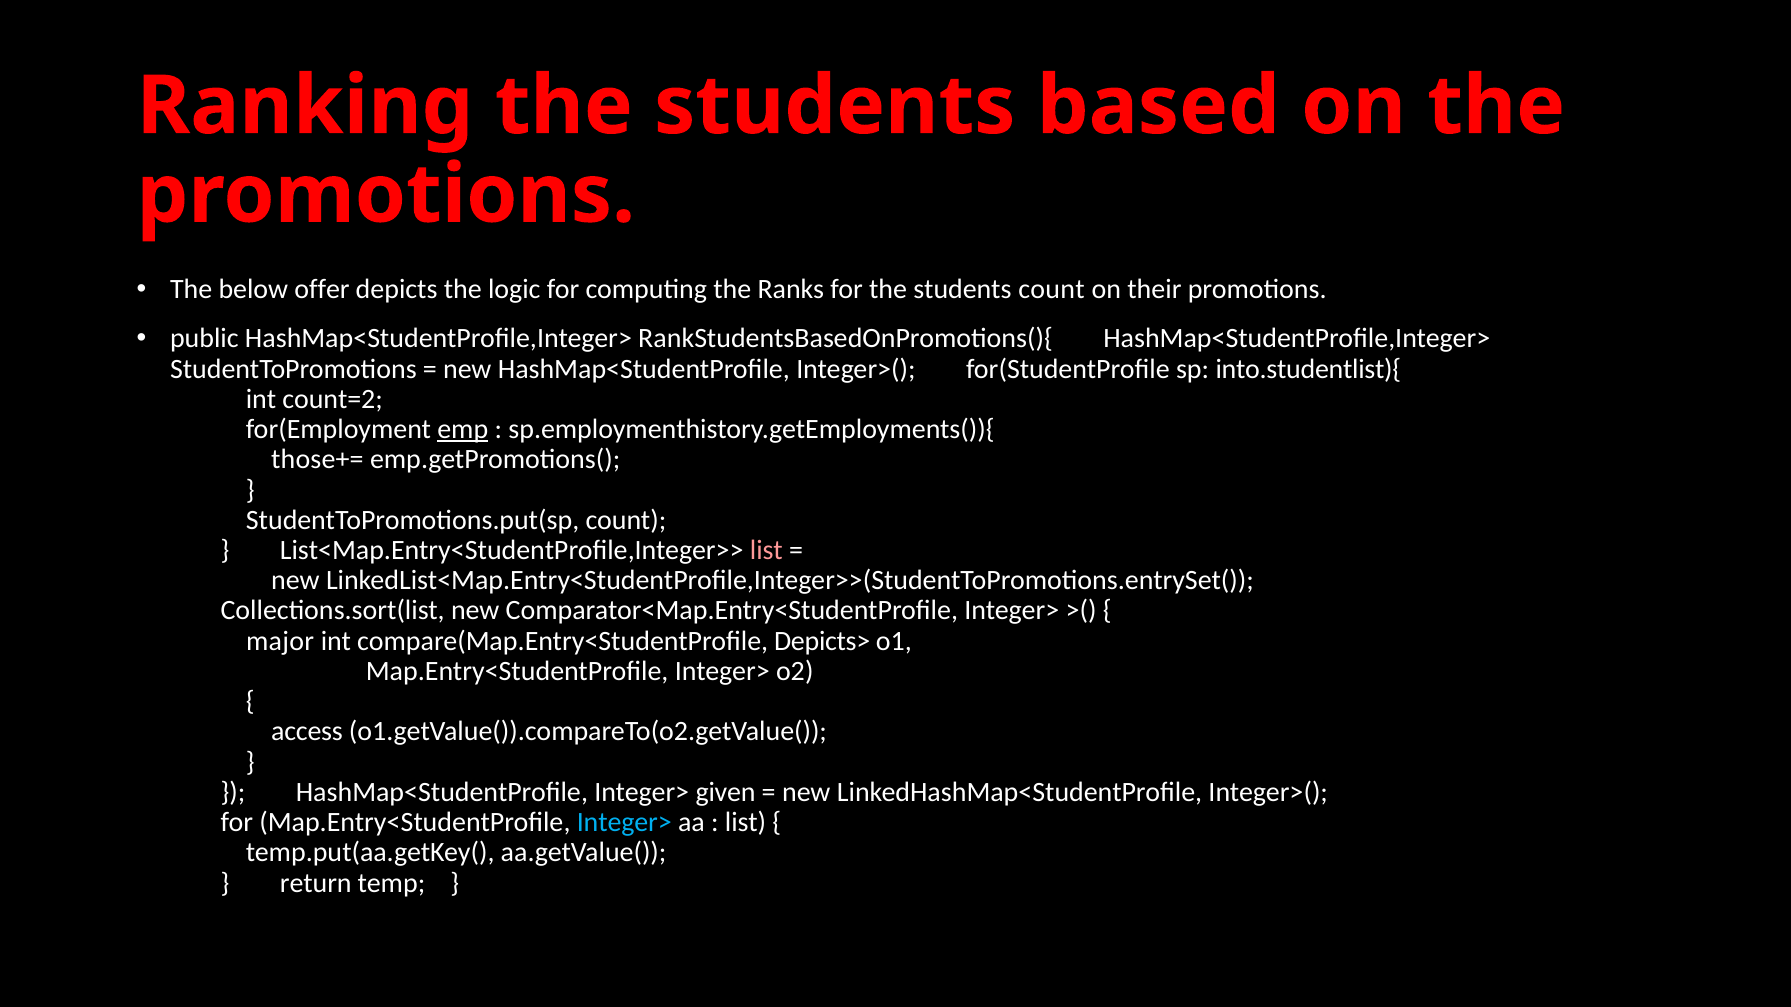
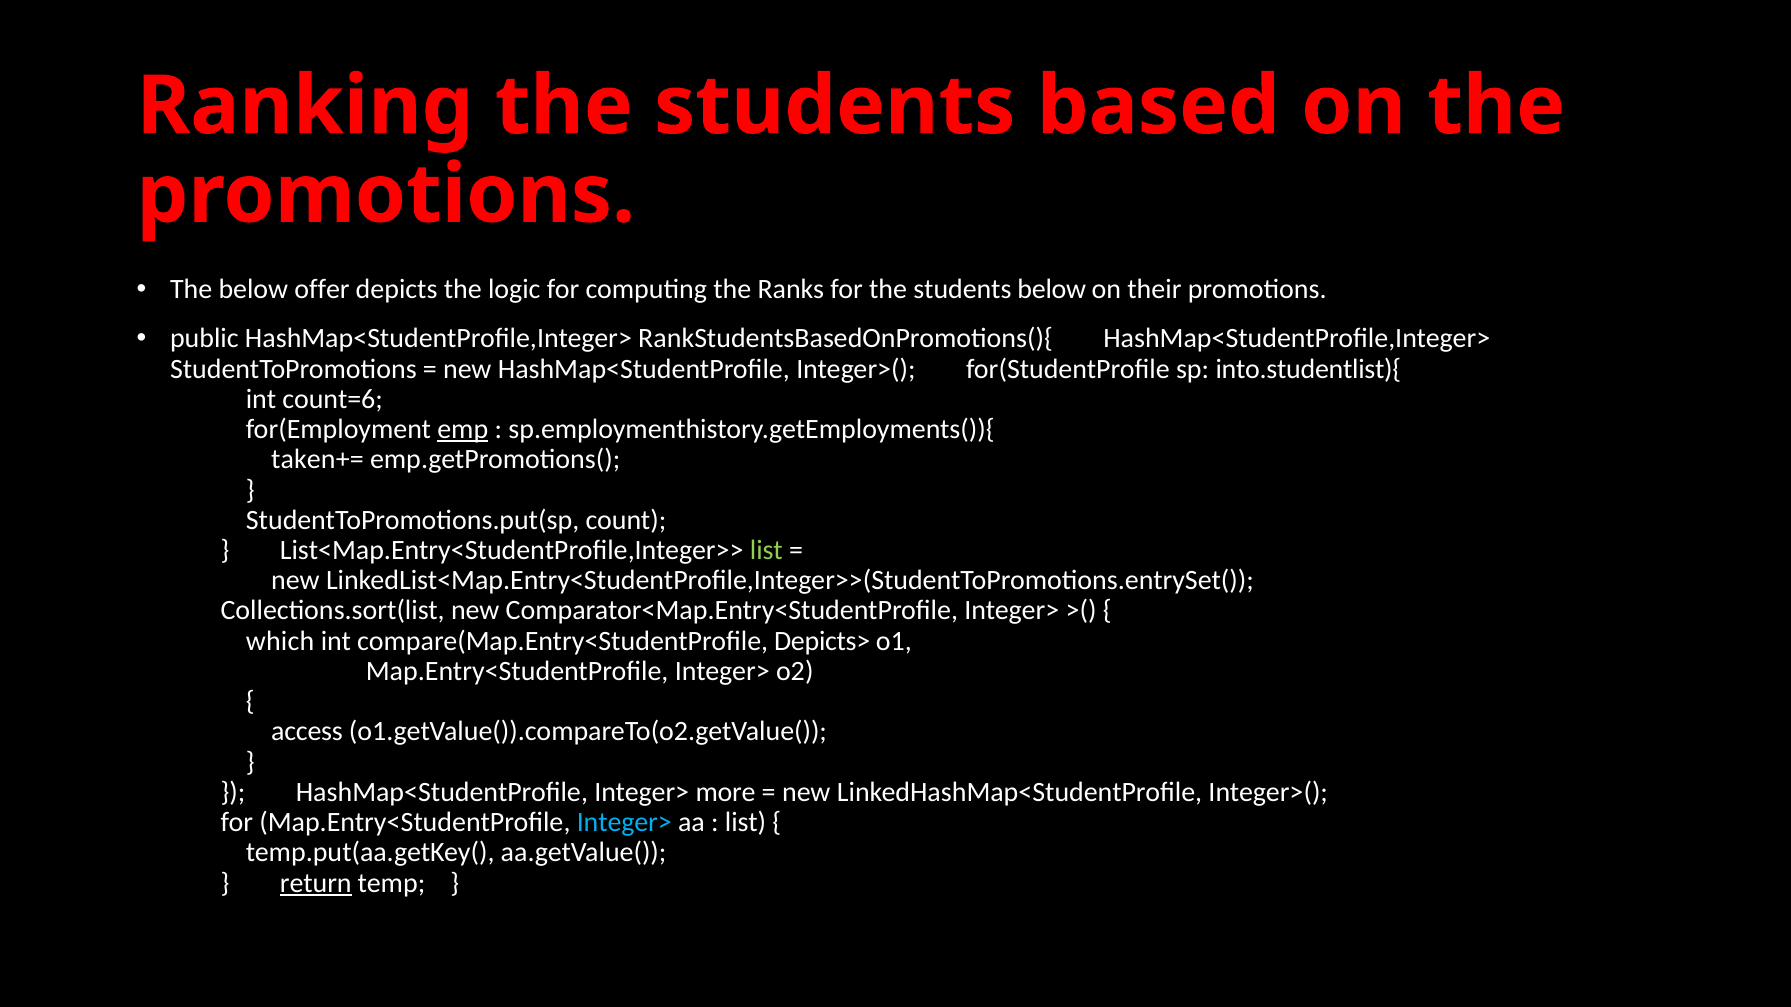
students count: count -> below (1052, 290)
count=2: count=2 -> count=6 (333, 399)
those+=: those+= -> taken+= (317, 460)
list colour: pink -> light green (766, 550)
major: major -> which (280, 641)
given: given -> more (726, 792)
return underline: none -> present (316, 883)
